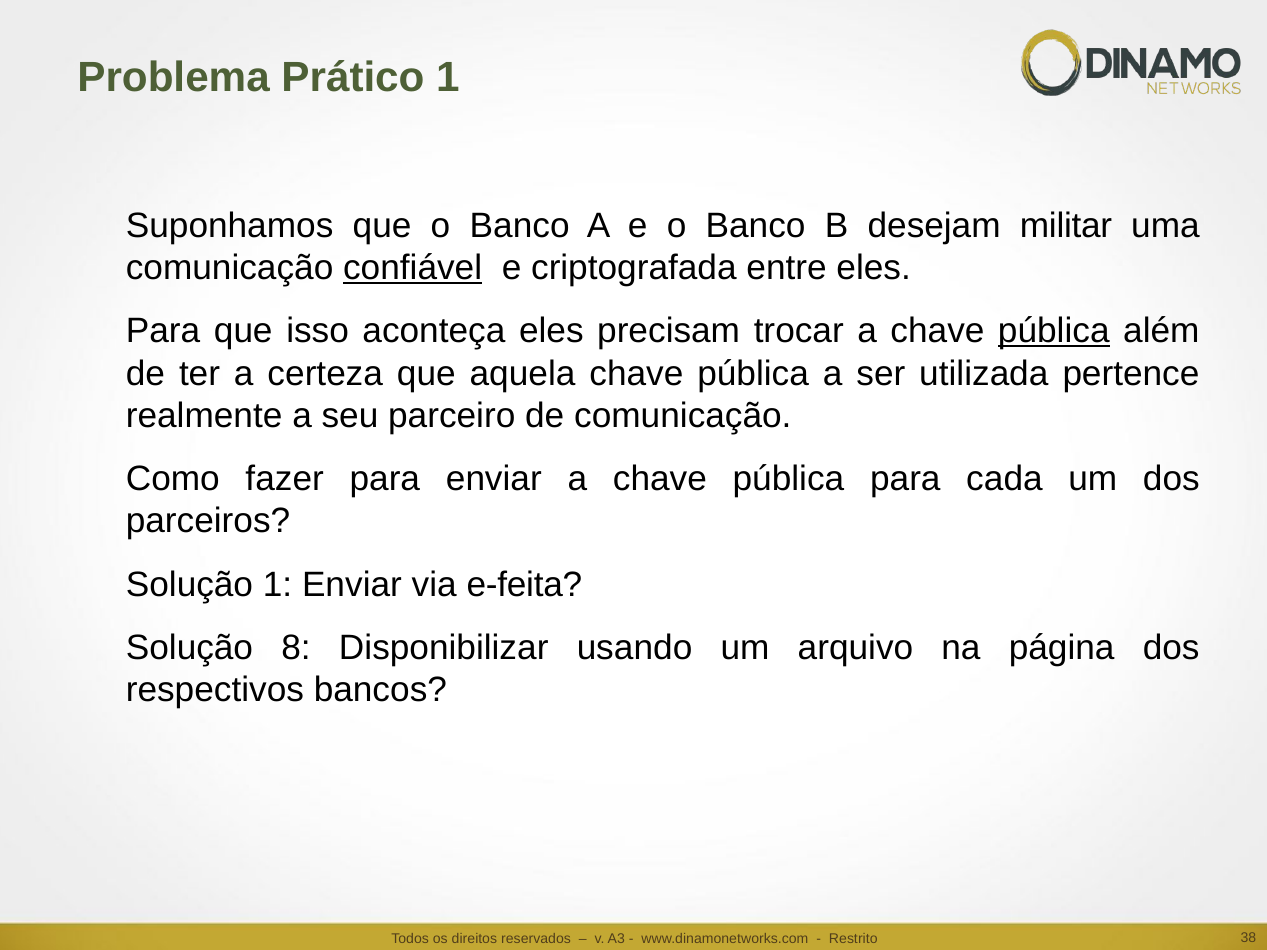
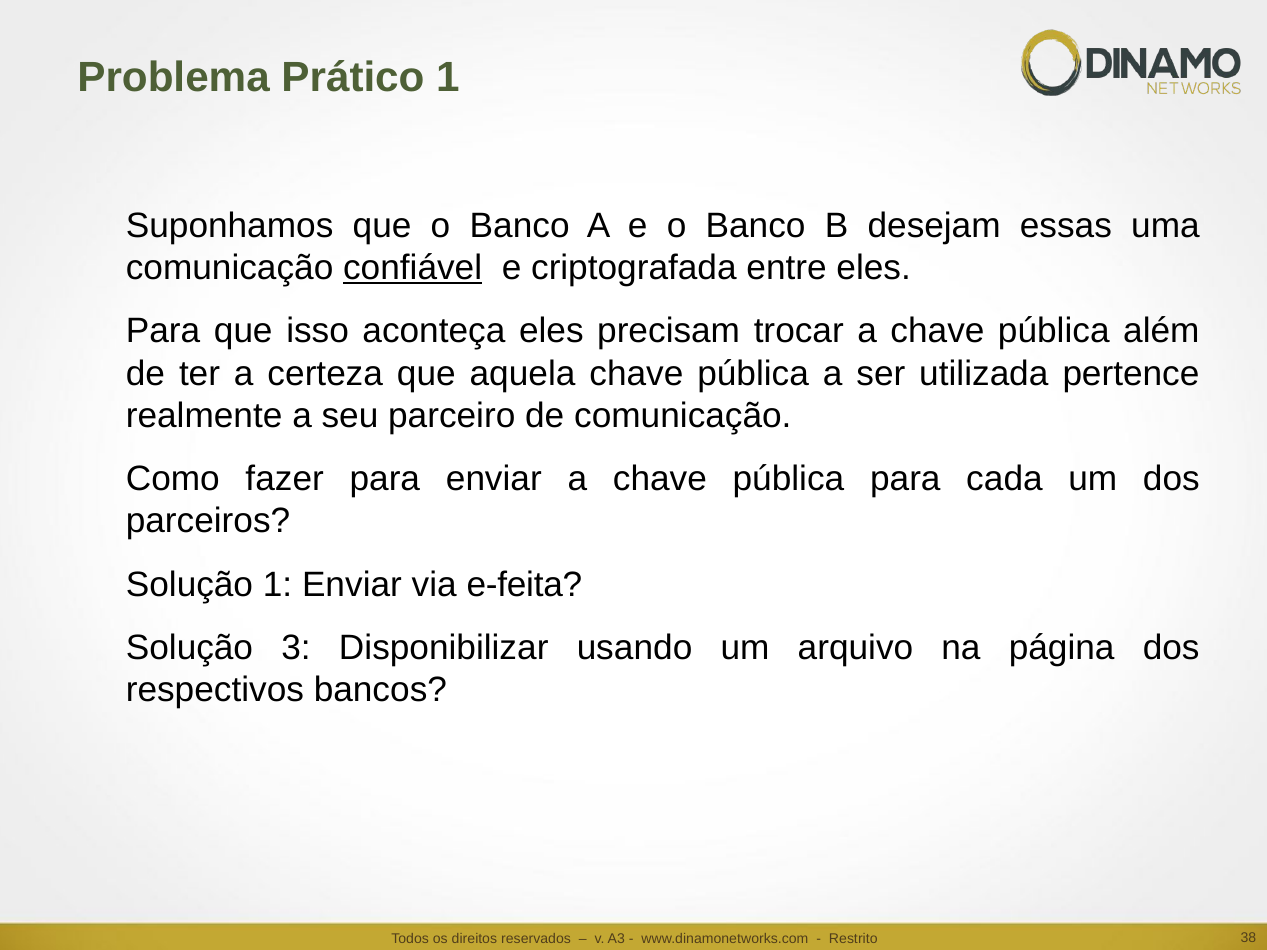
militar: militar -> essas (1066, 226)
pública underline: present -> none (1054, 331)
8: 8 -> 3 (296, 648)
